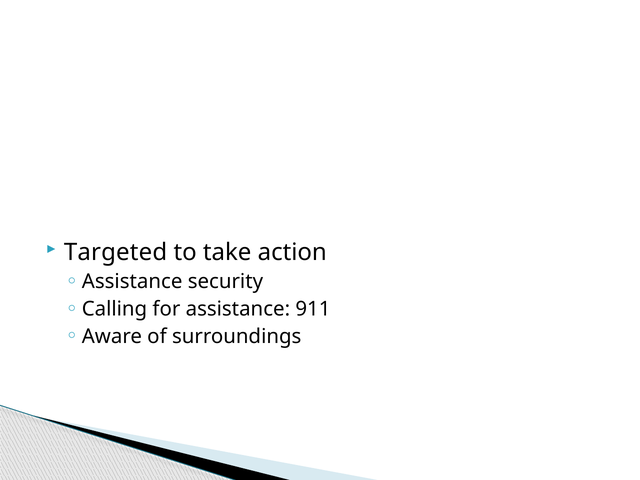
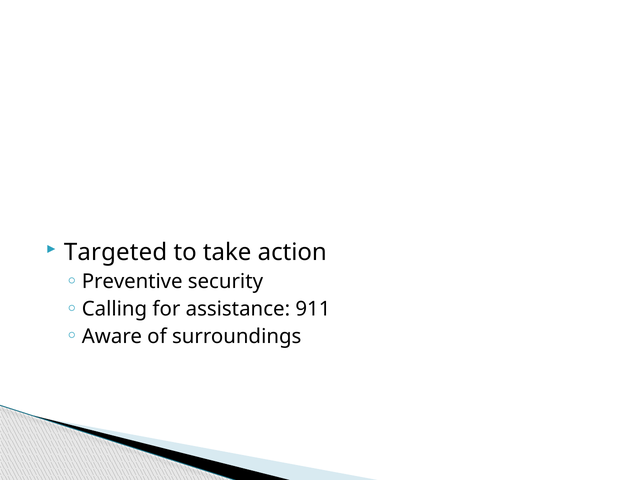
Assistance: Assistance -> Preventive (132, 282)
